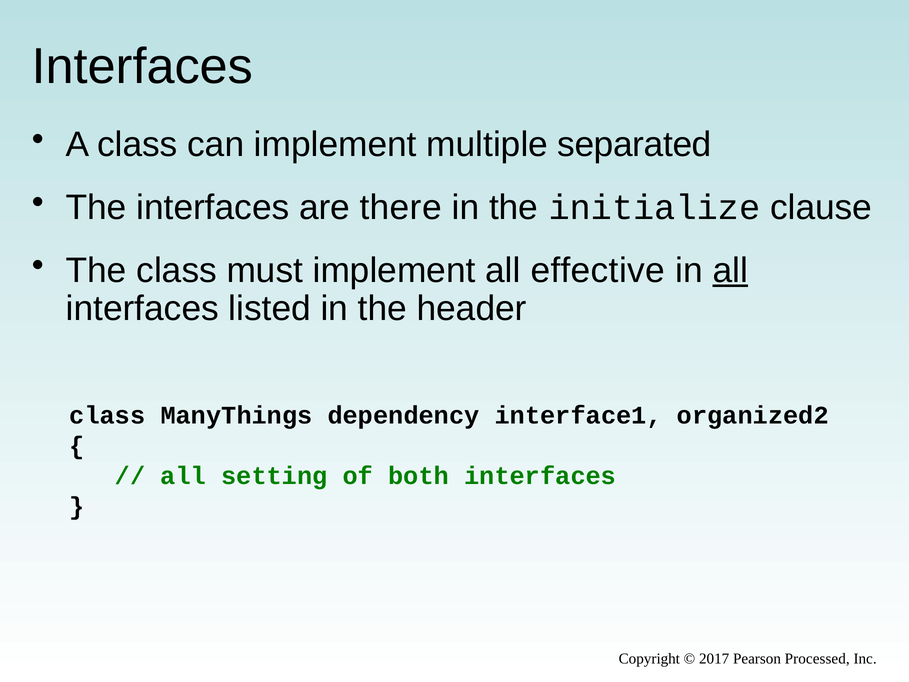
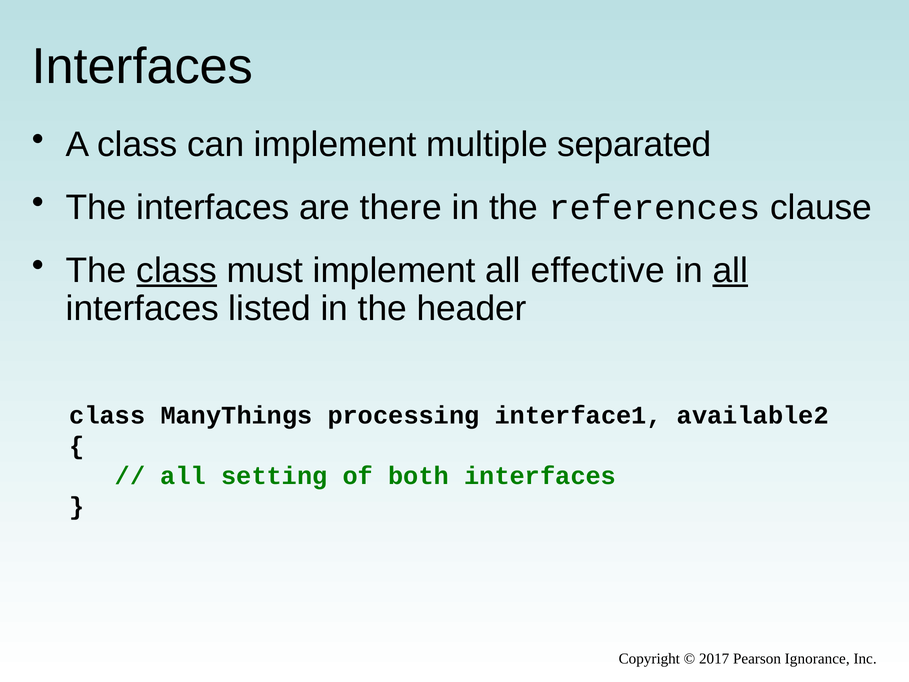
initialize: initialize -> references (654, 208)
class underline: none -> present (177, 270)
dependency: dependency -> processing (404, 415)
organized2: organized2 -> available2 (753, 415)
Processed: Processed -> Ignorance (817, 659)
